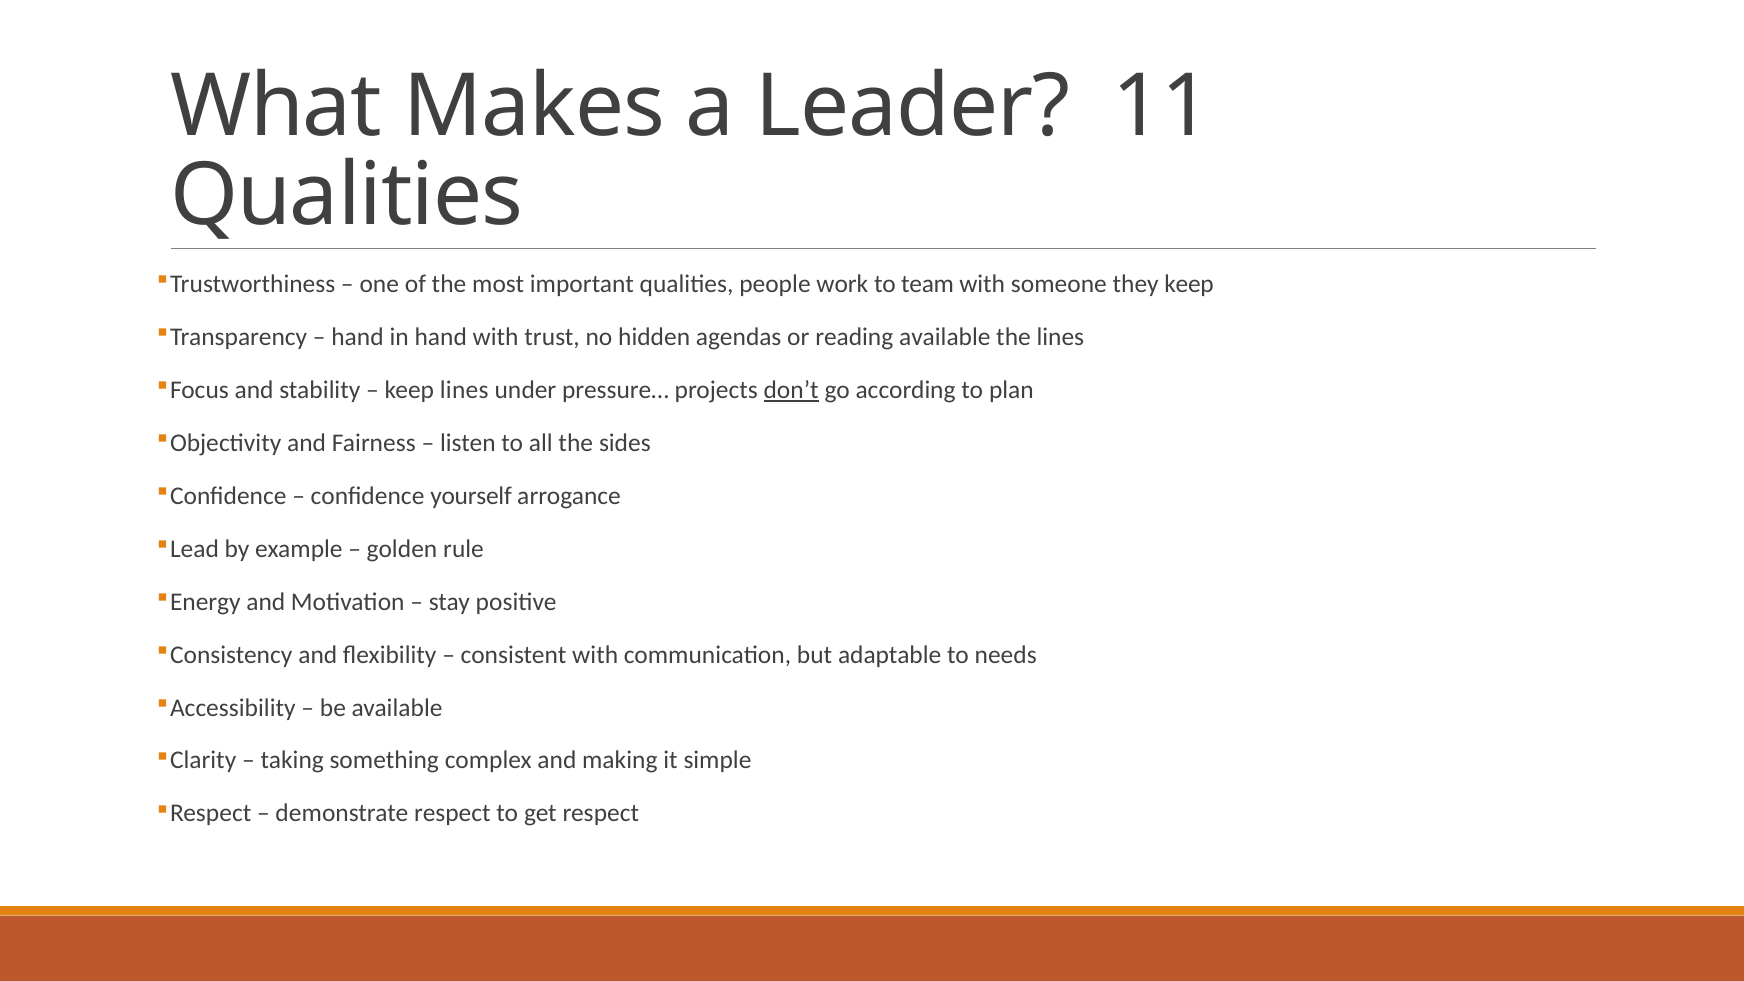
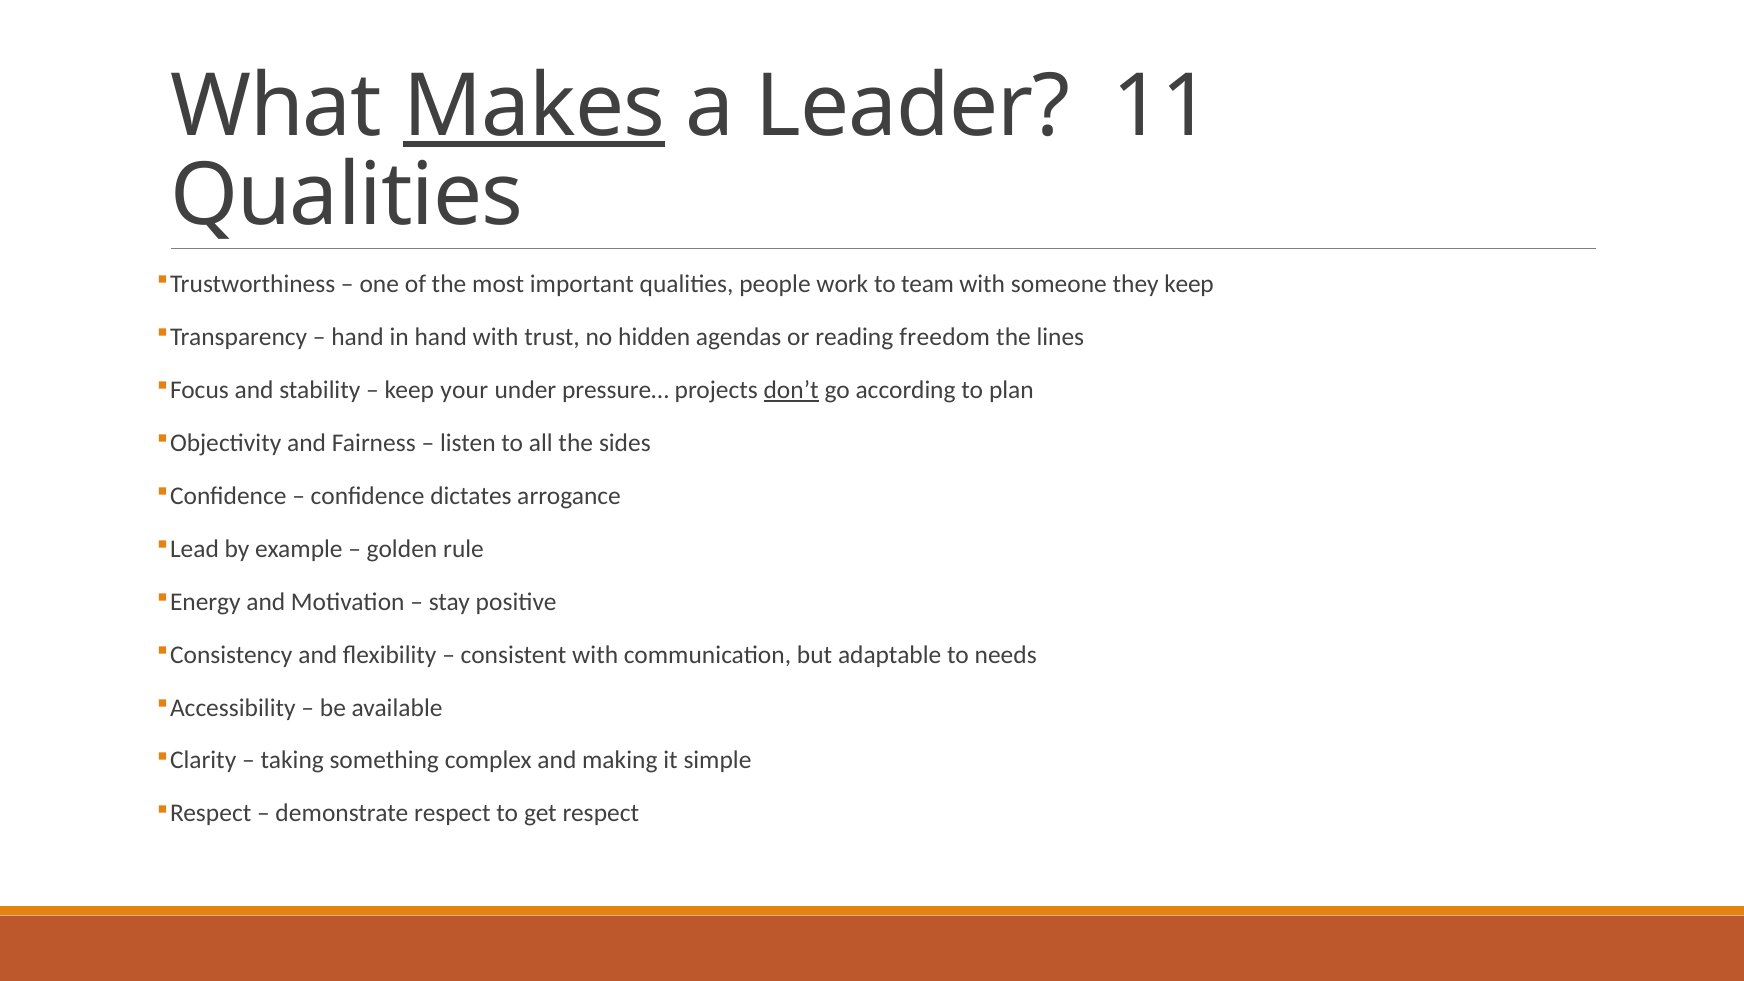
Makes underline: none -> present (535, 106)
reading available: available -> freedom (945, 337)
keep lines: lines -> your (464, 390)
yourself: yourself -> dictates (471, 496)
